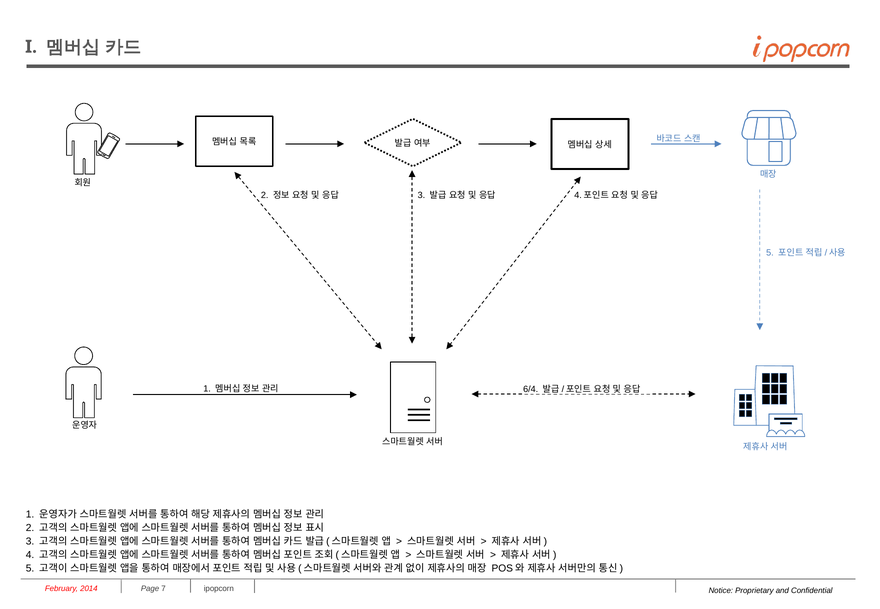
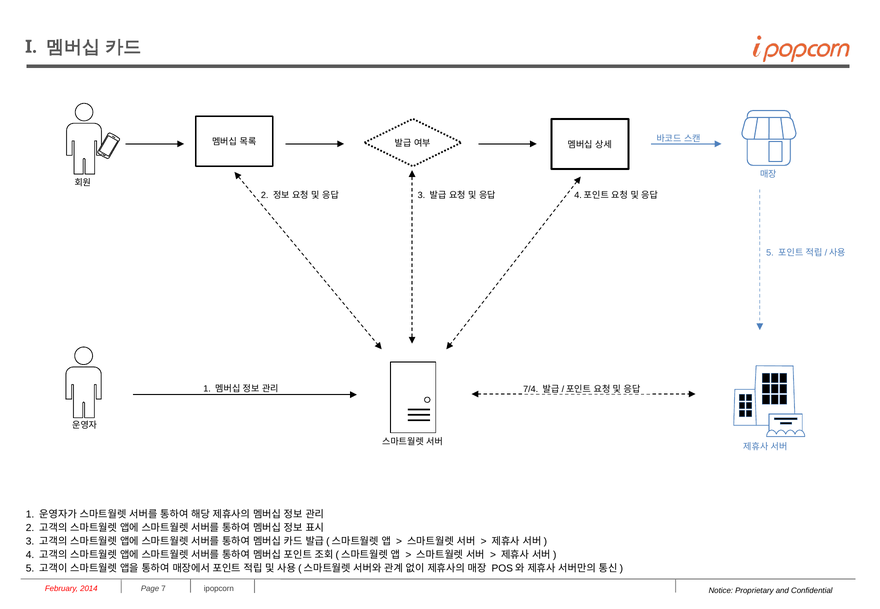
6/4: 6/4 -> 7/4 (531, 389)
